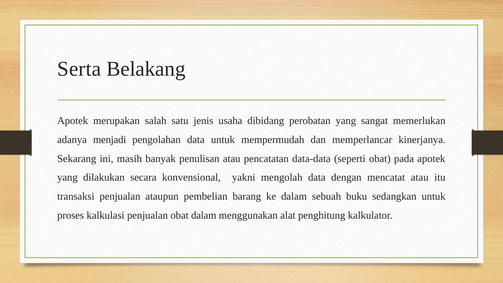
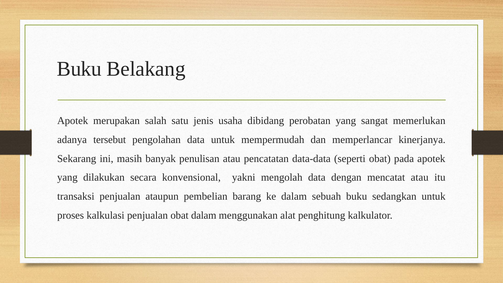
Serta: Serta -> Buku (79, 69)
menjadi: menjadi -> tersebut (110, 140)
